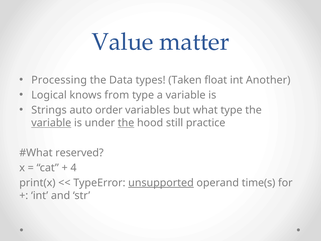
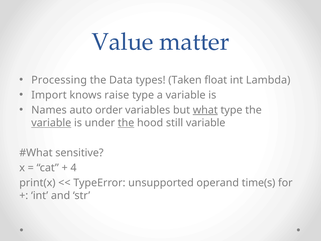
Another: Another -> Lambda (268, 80)
Logical: Logical -> Import (49, 95)
from: from -> raise (117, 95)
Strings: Strings -> Names (49, 110)
what underline: none -> present (205, 110)
still practice: practice -> variable (206, 123)
reserved: reserved -> sensitive (79, 153)
unsupported underline: present -> none (161, 183)
